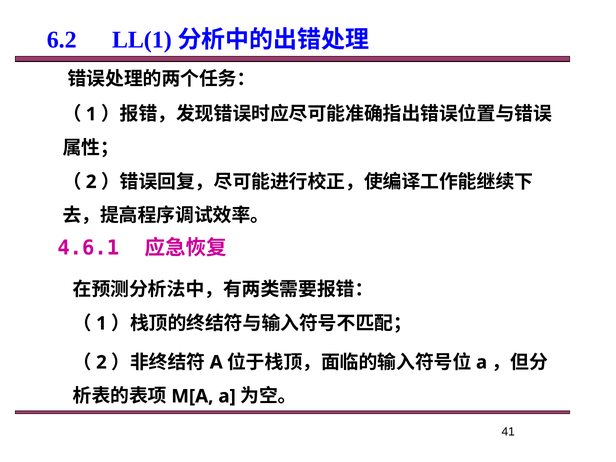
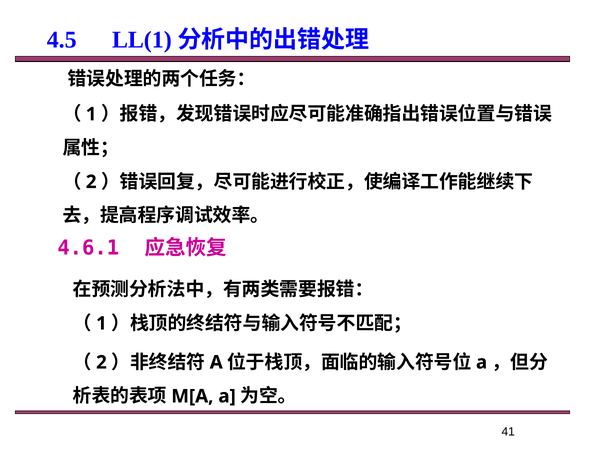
6.2: 6.2 -> 4.5 (62, 40)
